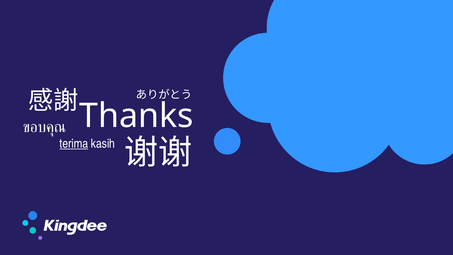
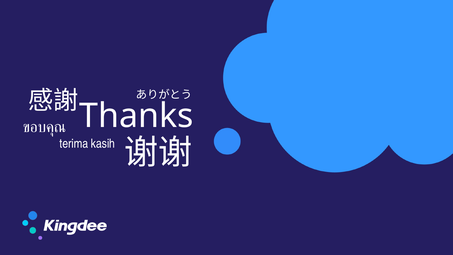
terima underline: present -> none (74, 144)
